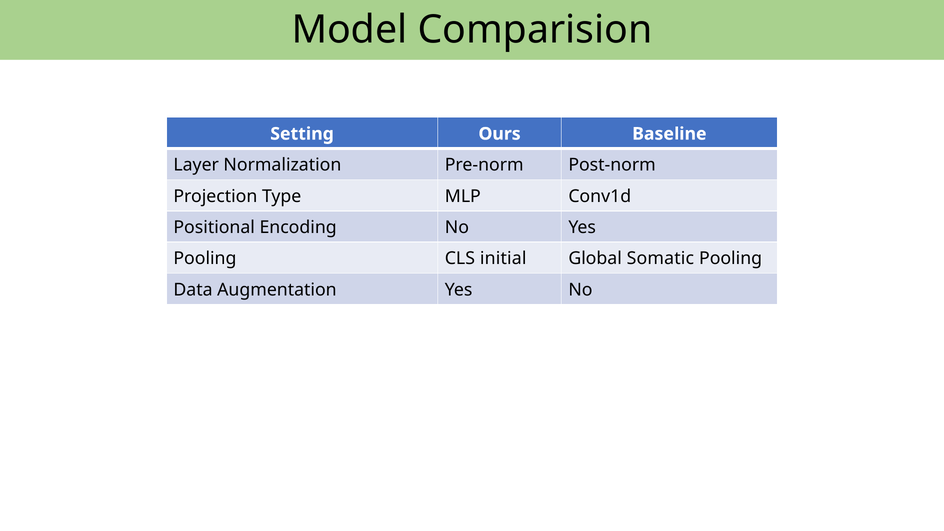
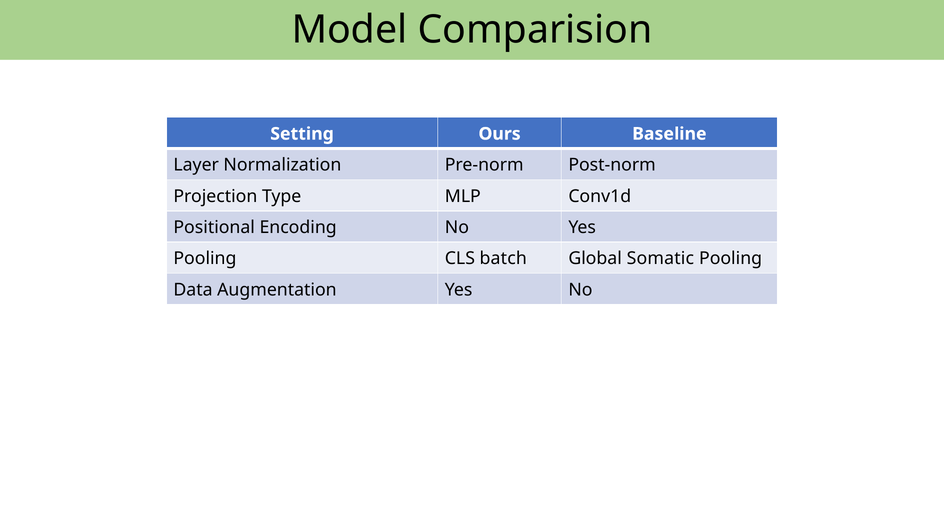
initial: initial -> batch (503, 259)
